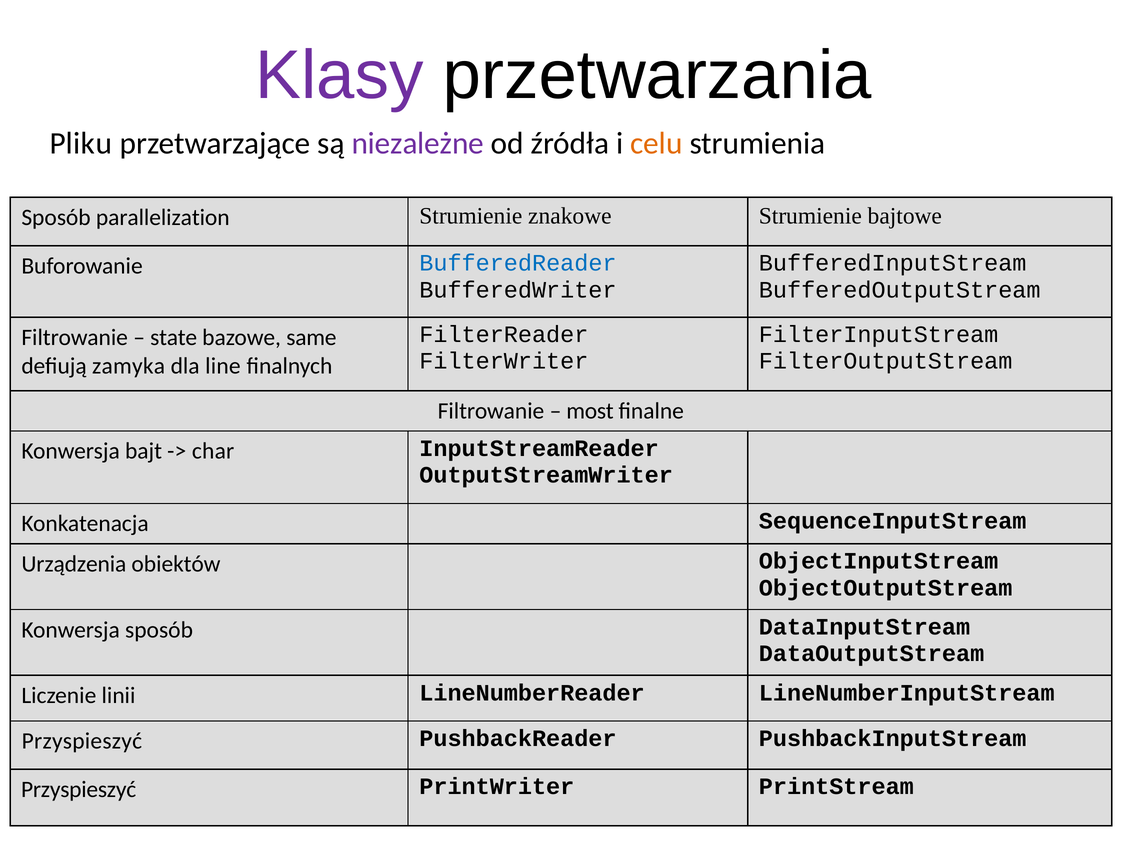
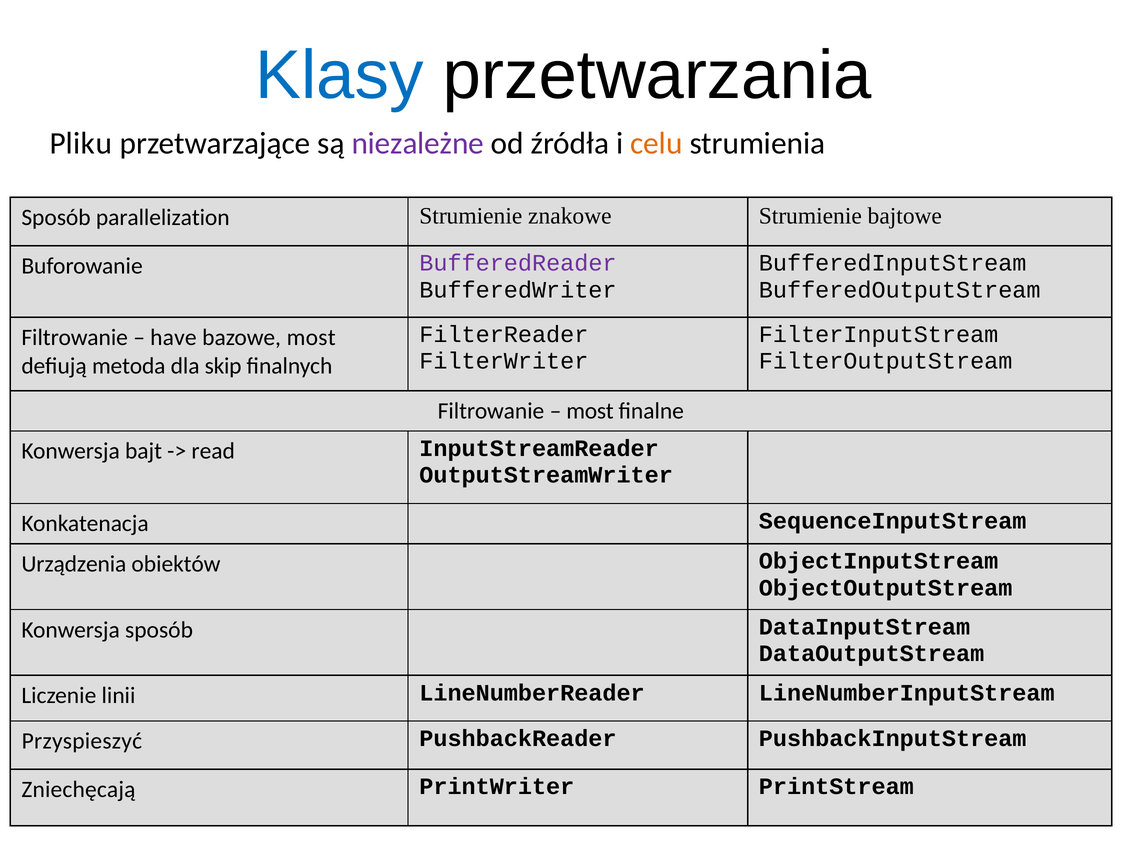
Klasy colour: purple -> blue (340, 75)
BufferedReader colour: blue -> purple (518, 263)
state: state -> have (173, 337)
bazowe same: same -> most (311, 337)
zamyka: zamyka -> metoda (129, 366)
line: line -> skip (223, 366)
char: char -> read (213, 451)
Przyspieszyć: Przyspieszyć -> Zniechęcają (78, 789)
